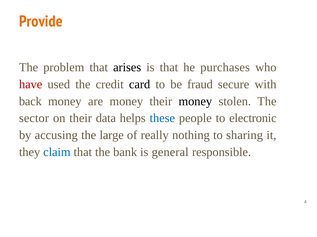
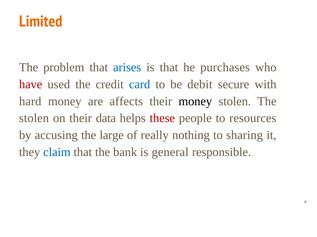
Provide: Provide -> Limited (41, 22)
arises colour: black -> blue (127, 68)
card colour: black -> blue (140, 85)
fraud: fraud -> debit (200, 85)
back: back -> hard (30, 102)
are money: money -> affects (126, 102)
sector: sector -> stolen (34, 119)
these colour: blue -> red (162, 119)
electronic: electronic -> resources (253, 119)
